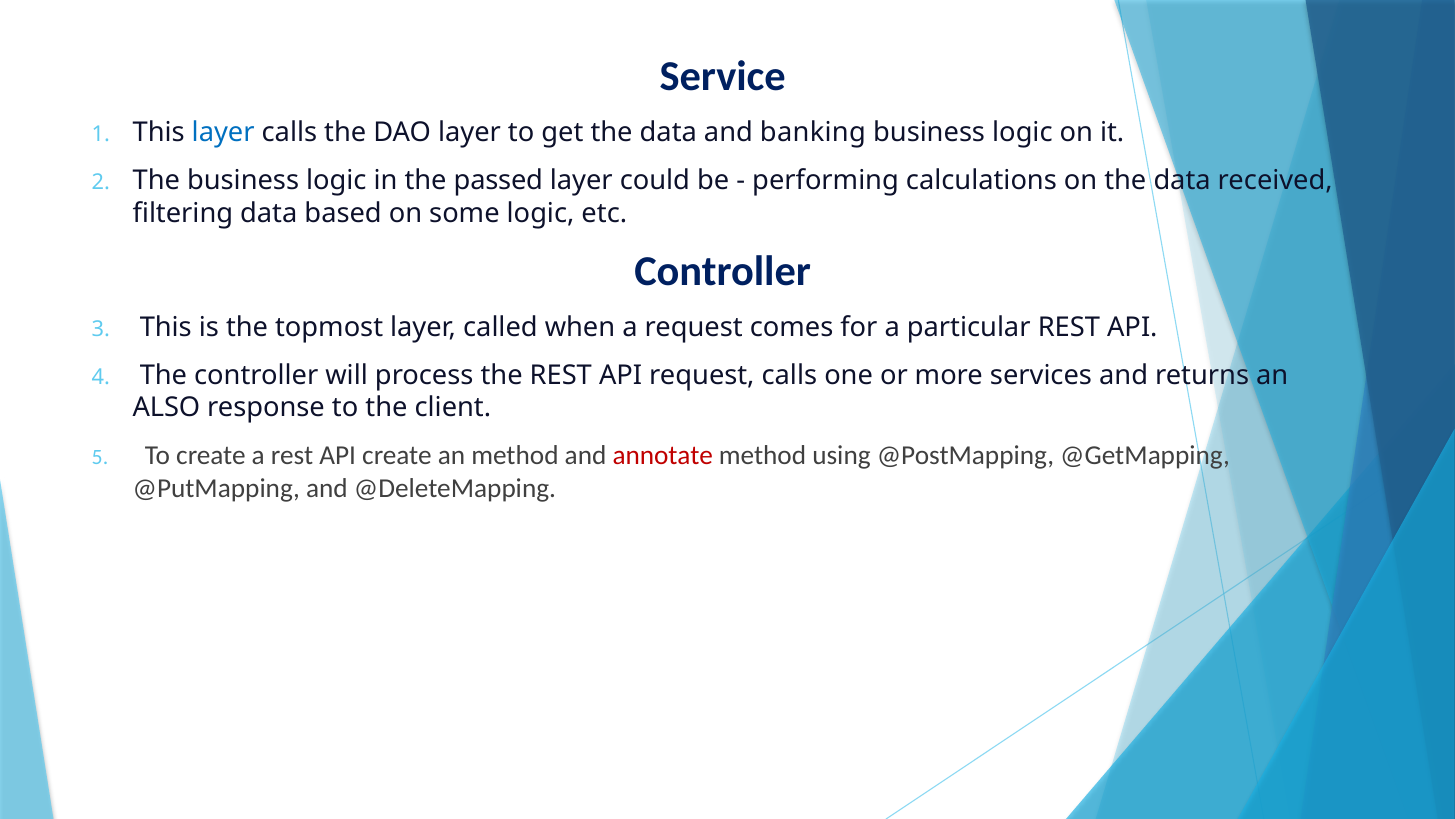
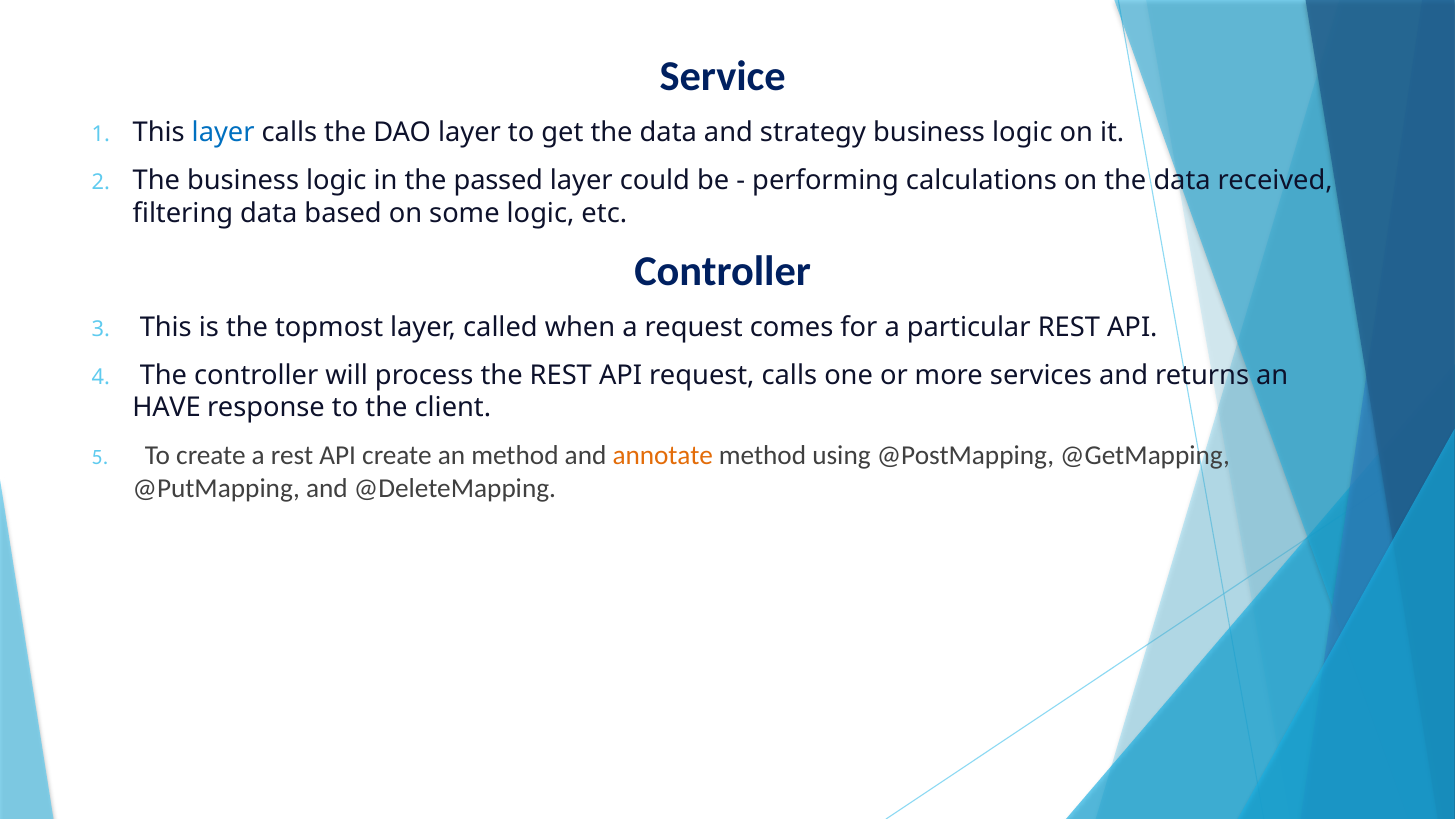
banking: banking -> strategy (813, 132)
ALSO: ALSO -> HAVE (166, 408)
annotate colour: red -> orange (663, 456)
